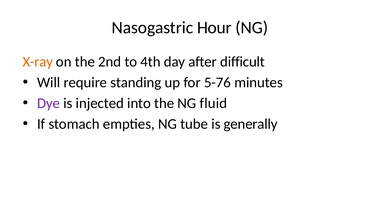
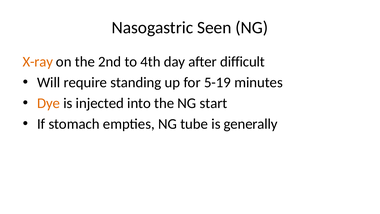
Hour: Hour -> Seen (214, 28)
5-76: 5-76 -> 5-19 (217, 82)
Dye colour: purple -> orange (49, 103)
fluid: fluid -> start (213, 103)
